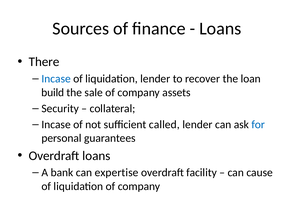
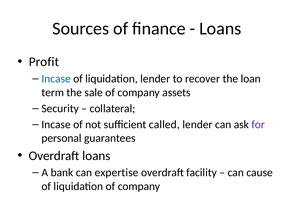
There: There -> Profit (44, 62)
build: build -> term (53, 92)
for colour: blue -> purple (258, 124)
